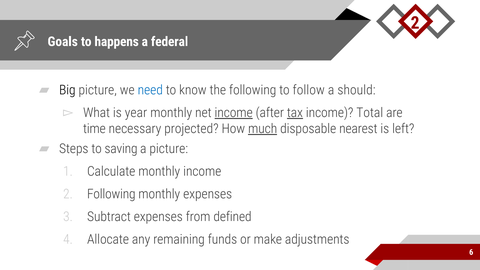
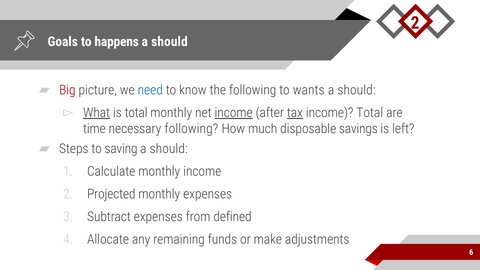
federal: federal -> should (169, 42)
Big colour: black -> red (67, 90)
follow: follow -> wants (309, 90)
What underline: none -> present (97, 113)
is year: year -> total (136, 113)
necessary projected: projected -> following (191, 129)
much underline: present -> none (263, 129)
nearest: nearest -> savings (358, 129)
picture: picture -> should (169, 149)
2 Following: Following -> Projected (111, 194)
